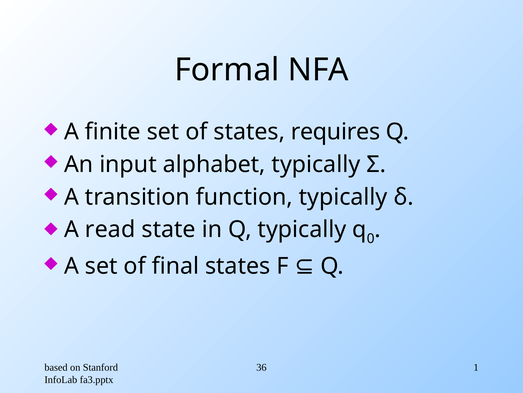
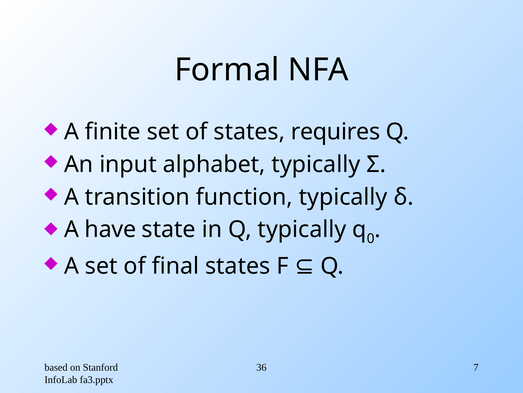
read: read -> have (110, 229)
1: 1 -> 7 (476, 367)
